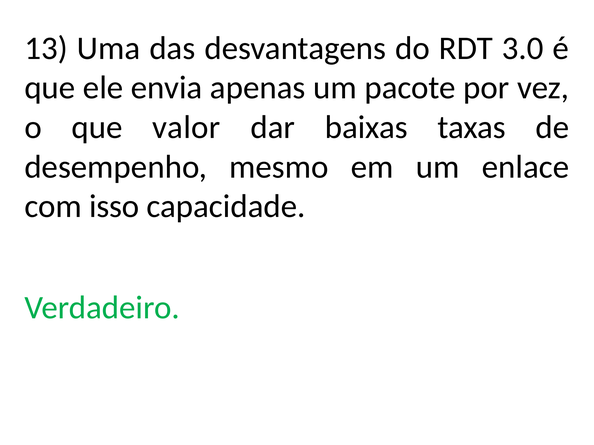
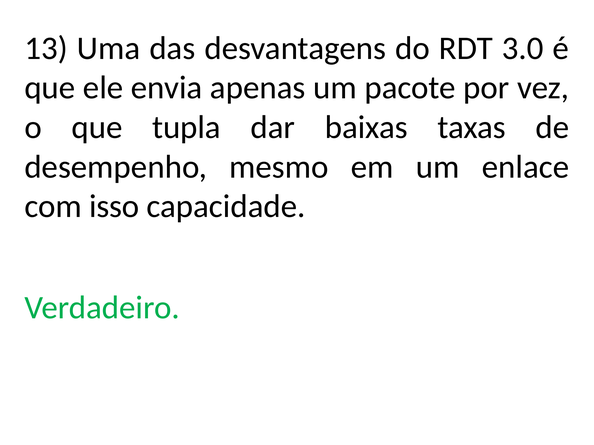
valor: valor -> tupla (186, 127)
